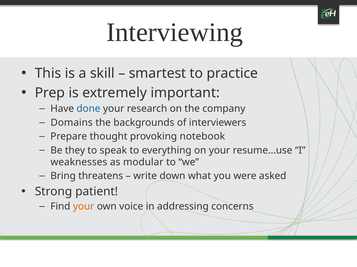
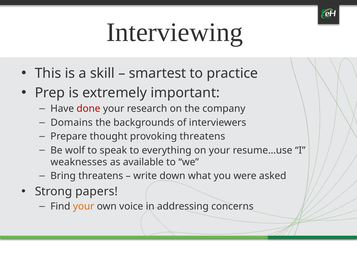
done colour: blue -> red (88, 109)
provoking notebook: notebook -> threatens (202, 137)
they: they -> wolf (75, 151)
modular: modular -> available (143, 163)
patient: patient -> papers (97, 192)
